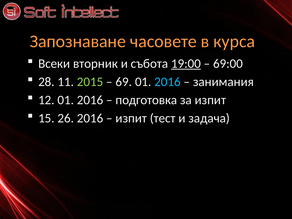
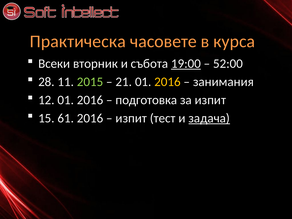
Запознаване: Запознаване -> Практическа (78, 41)
69:00: 69:00 -> 52:00 (228, 64)
69: 69 -> 21 (124, 82)
2016 colour: light blue -> yellow (168, 82)
26: 26 -> 61 (66, 118)
задача underline: none -> present (209, 118)
